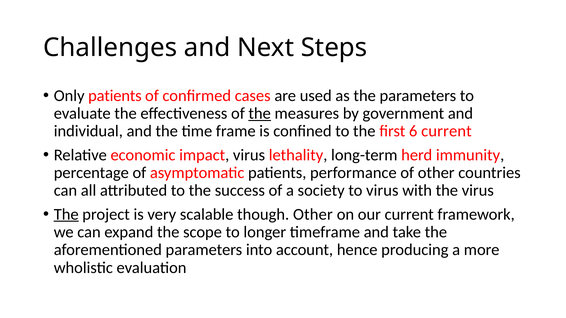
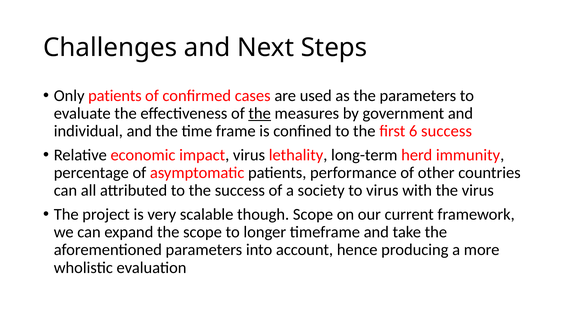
6 current: current -> success (447, 131)
The underline: present -> none (66, 214)
though Other: Other -> Scope (313, 214)
